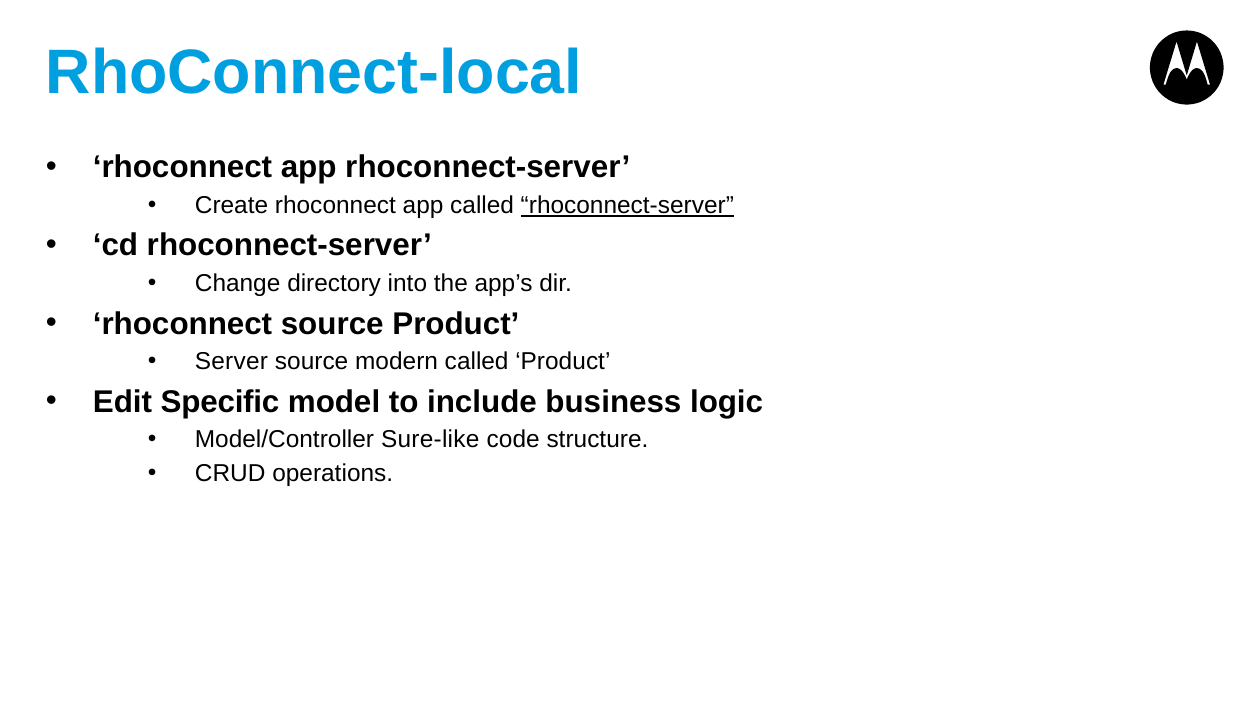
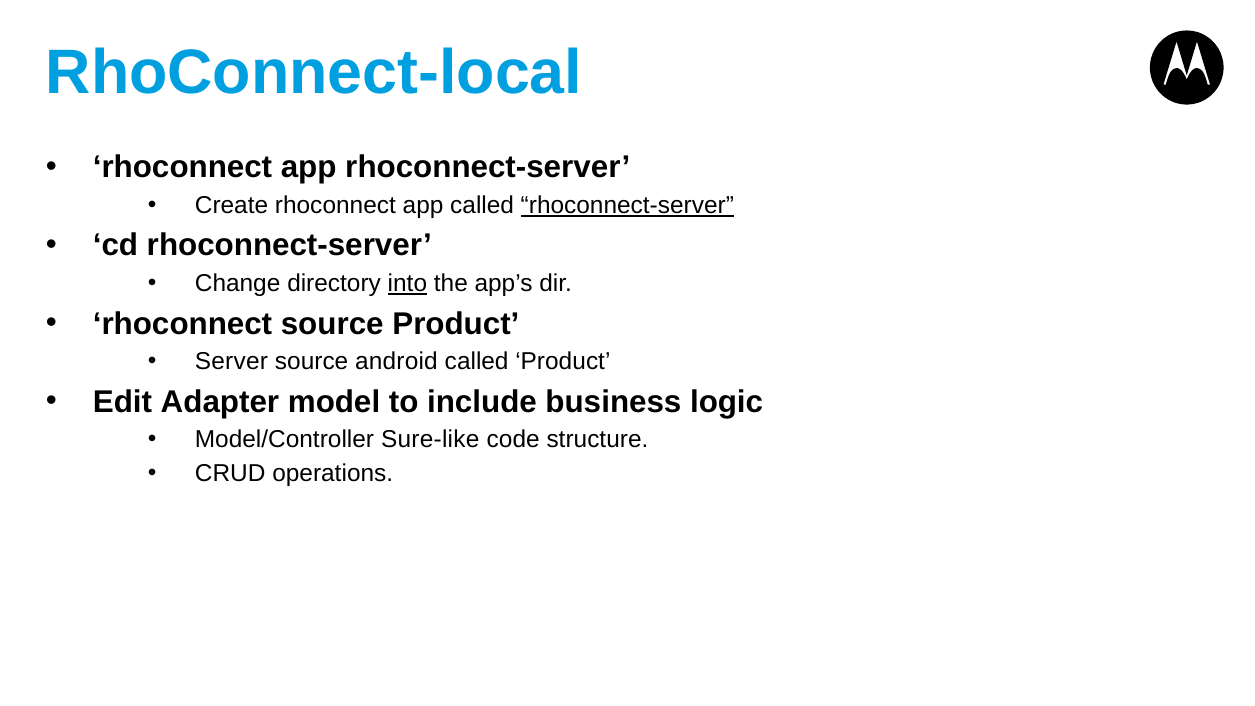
into underline: none -> present (407, 283)
modern: modern -> android (396, 362)
Specific: Specific -> Adapter (220, 402)
